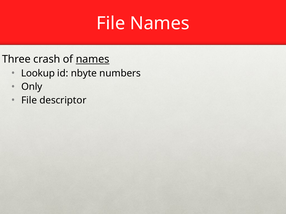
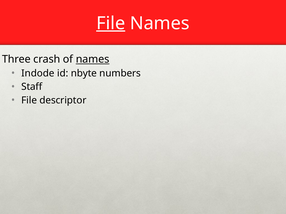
File underline: none -> present (111, 23)
Lookup: Lookup -> Indode (38, 73)
Only: Only -> Staff (32, 87)
